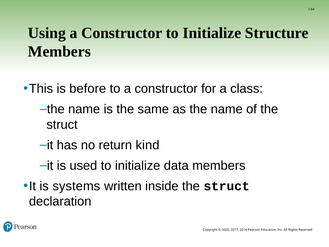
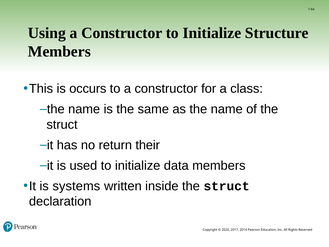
before: before -> occurs (88, 89)
kind: kind -> their (148, 145)
